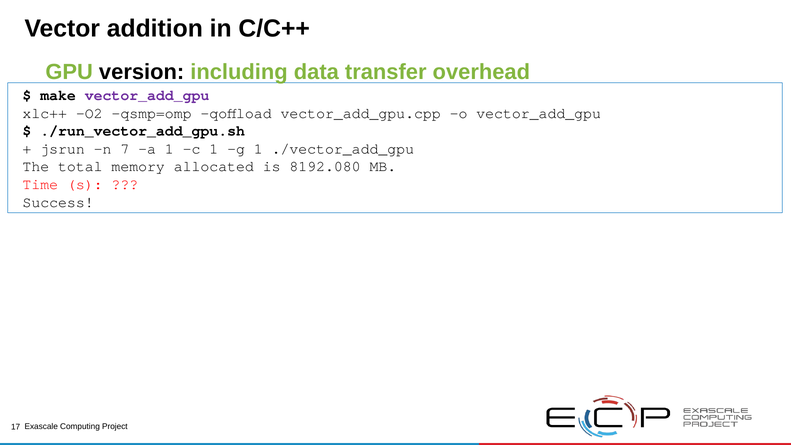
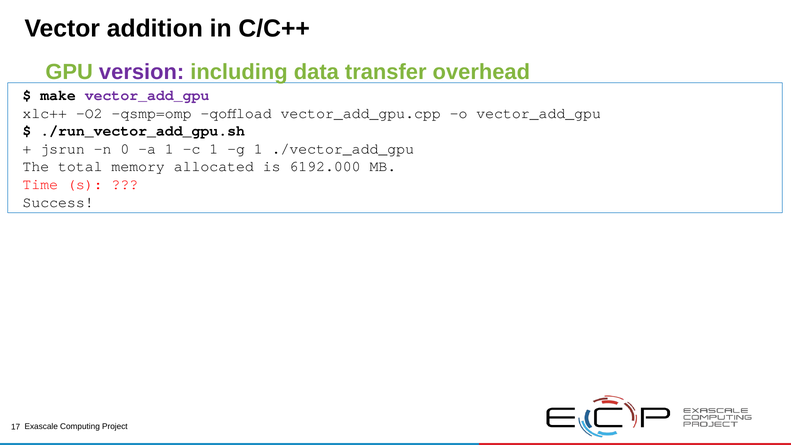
version colour: black -> purple (142, 72)
7: 7 -> 0 (125, 149)
8192.080: 8192.080 -> 6192.000 (325, 167)
